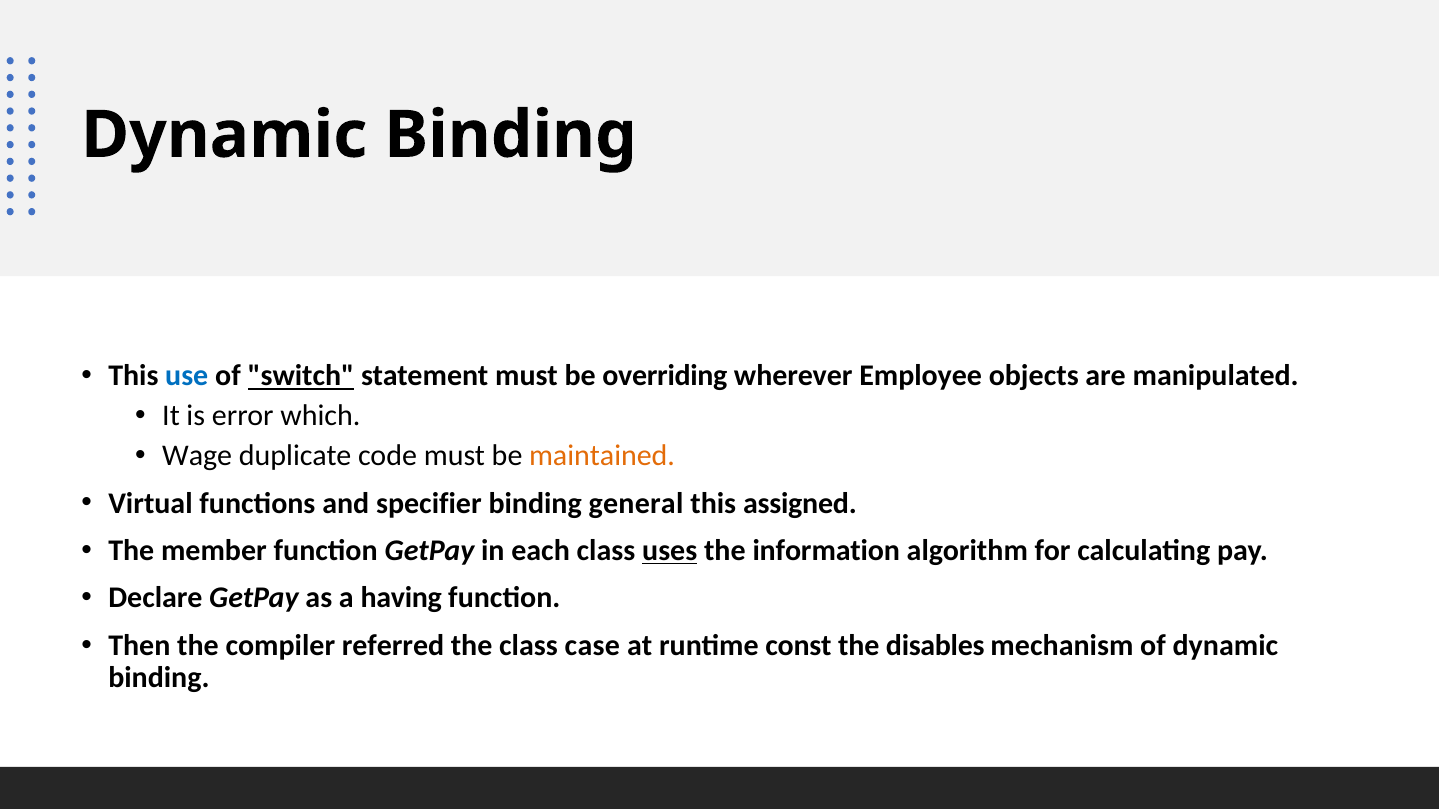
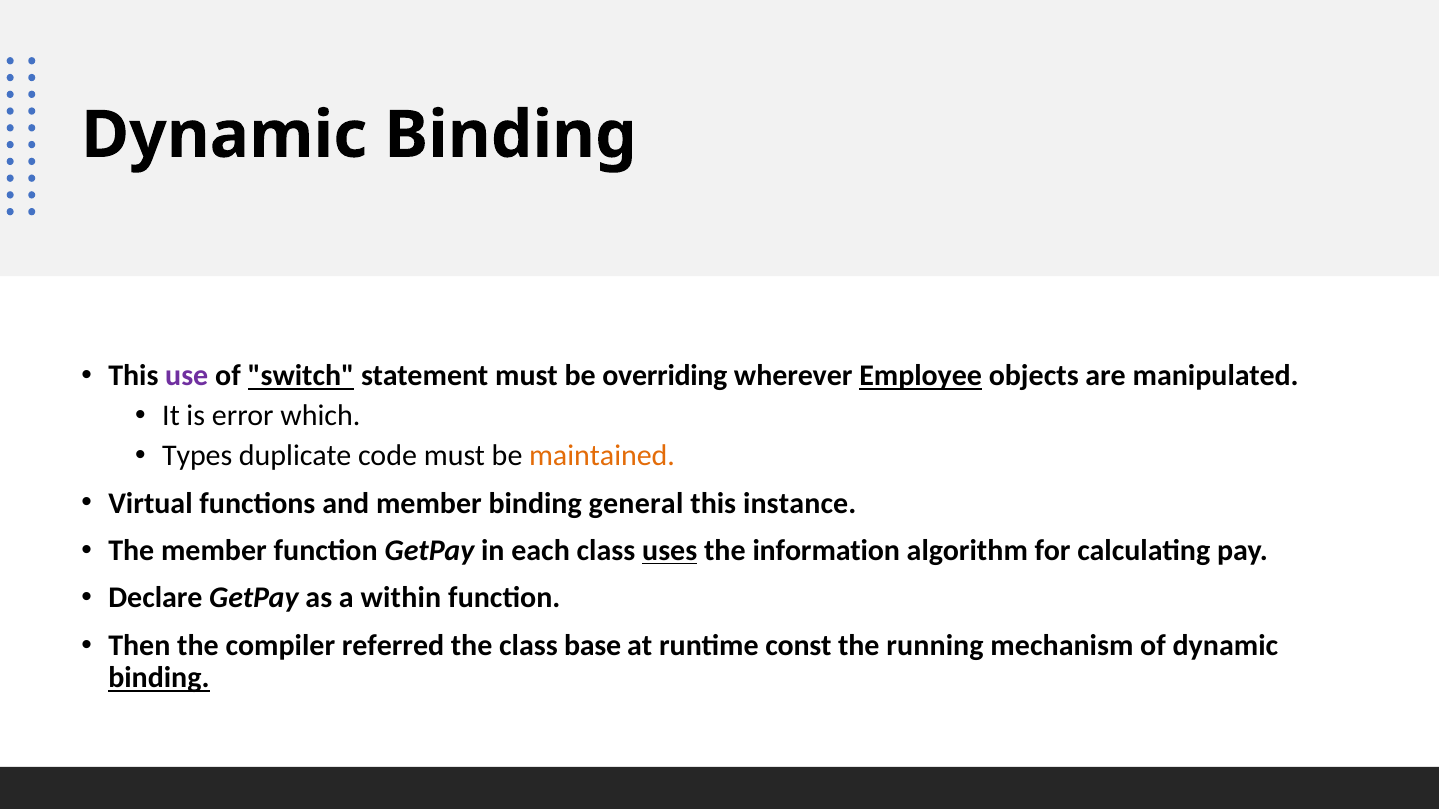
use colour: blue -> purple (187, 376)
Employee underline: none -> present (921, 376)
Wage: Wage -> Types (197, 456)
and specifier: specifier -> member (429, 504)
assigned: assigned -> instance (800, 504)
having: having -> within (401, 598)
case: case -> base (593, 646)
disables: disables -> running (935, 646)
binding underline: none -> present (159, 678)
